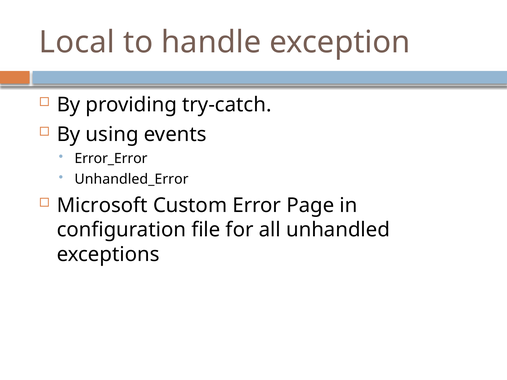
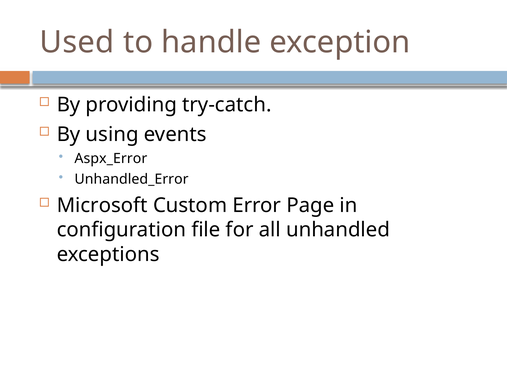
Local: Local -> Used (77, 42)
Error_Error: Error_Error -> Aspx_Error (111, 159)
